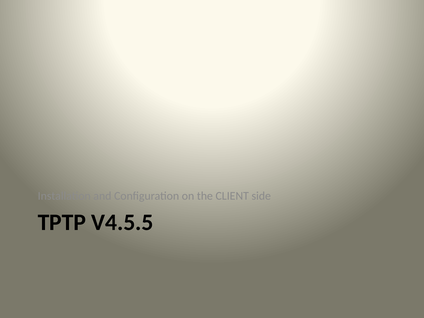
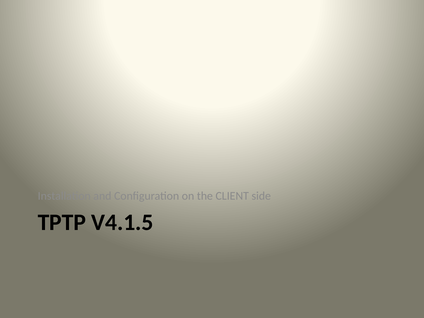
V4.5.5: V4.5.5 -> V4.1.5 (122, 222)
